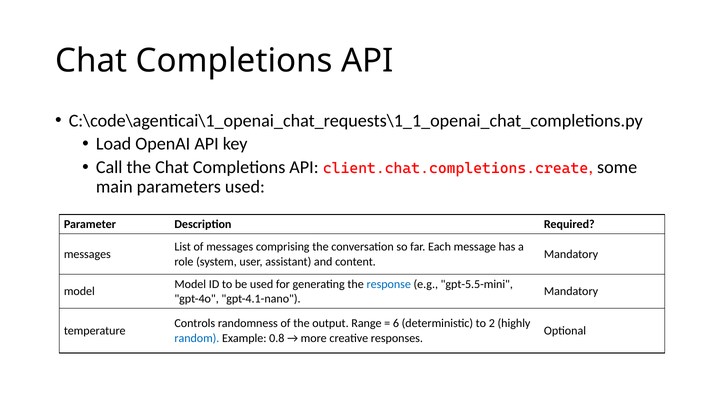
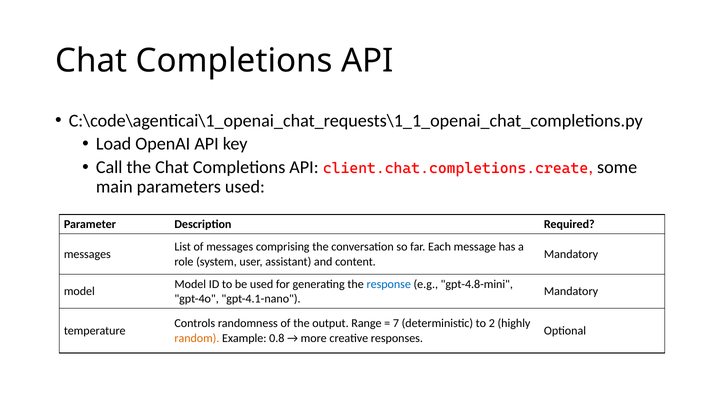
gpt-5.5-mini: gpt-5.5-mini -> gpt-4.8-mini (477, 284)
6: 6 -> 7 (396, 324)
random colour: blue -> orange (197, 338)
